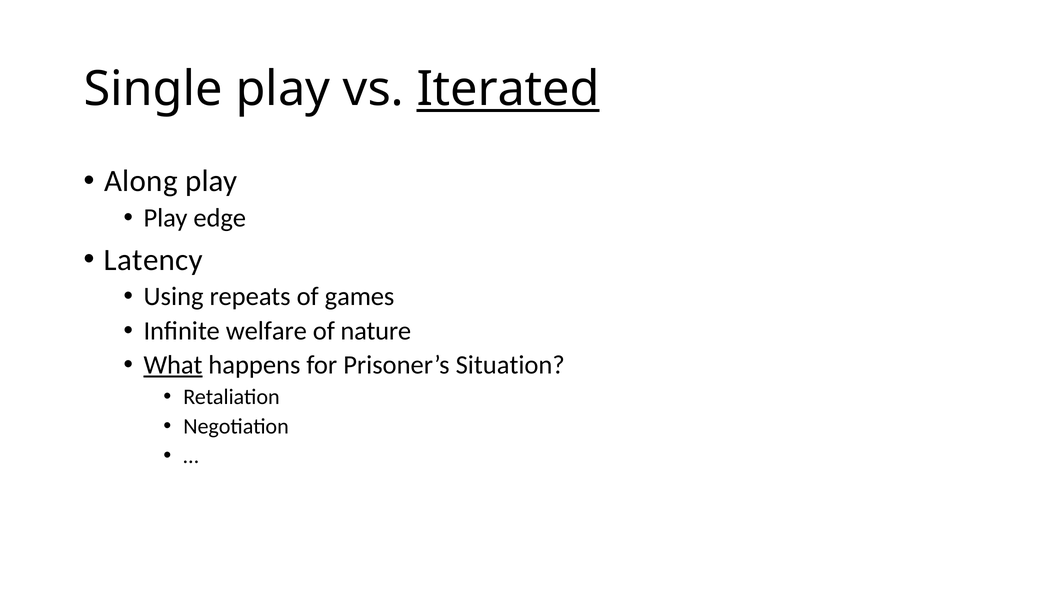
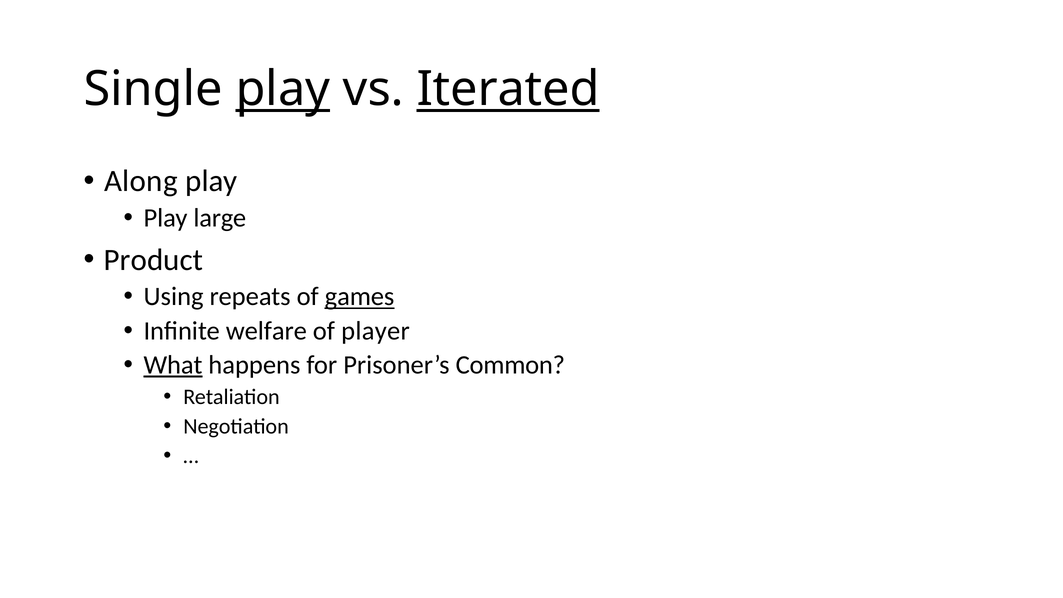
play underline: none -> present (283, 89)
edge: edge -> large (220, 218)
Latency: Latency -> Product (153, 260)
games underline: none -> present (360, 297)
nature: nature -> player (376, 331)
Situation: Situation -> Common (510, 365)
